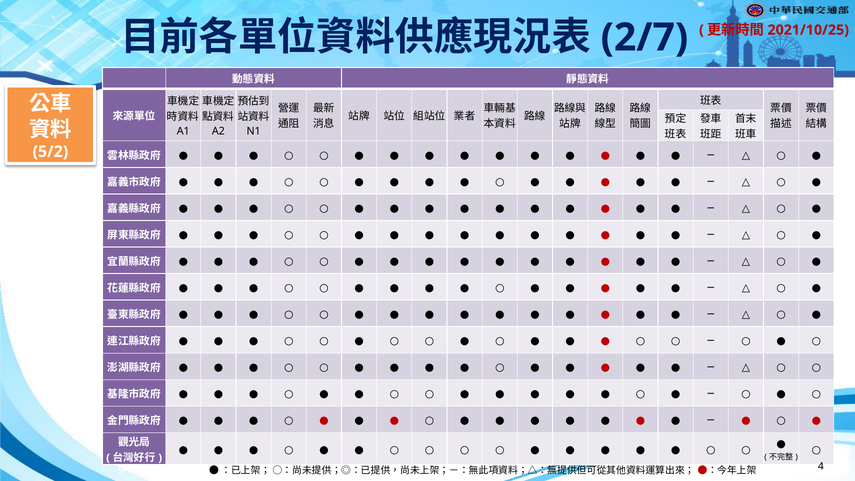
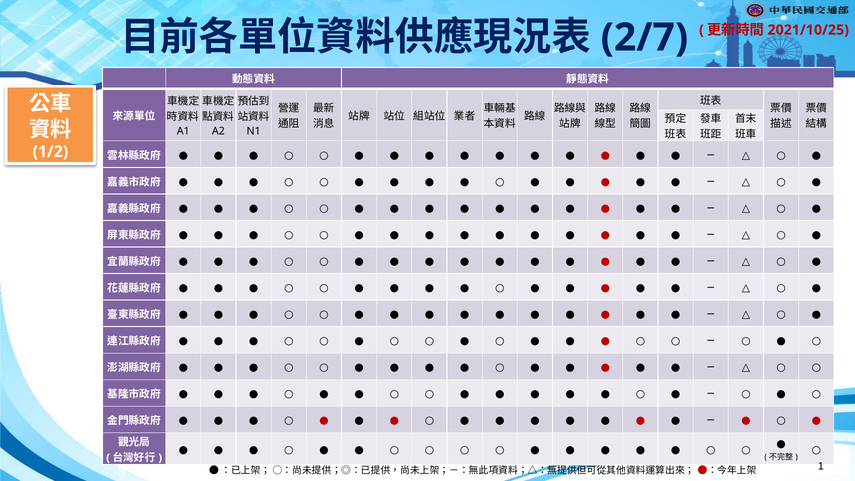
5/2: 5/2 -> 1/2 (50, 152)
4: 4 -> 1 (821, 466)
